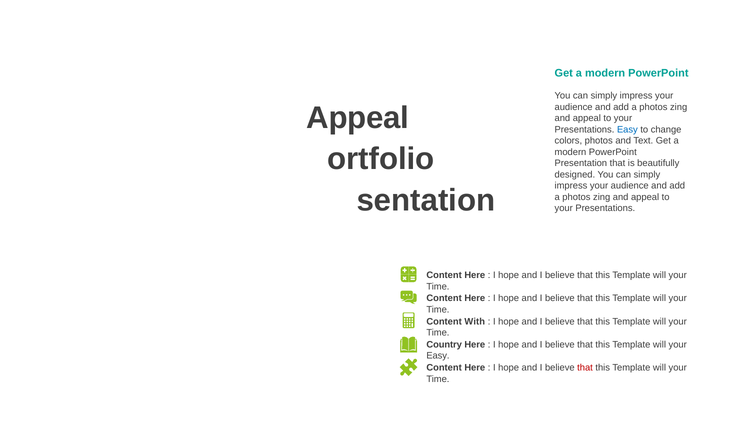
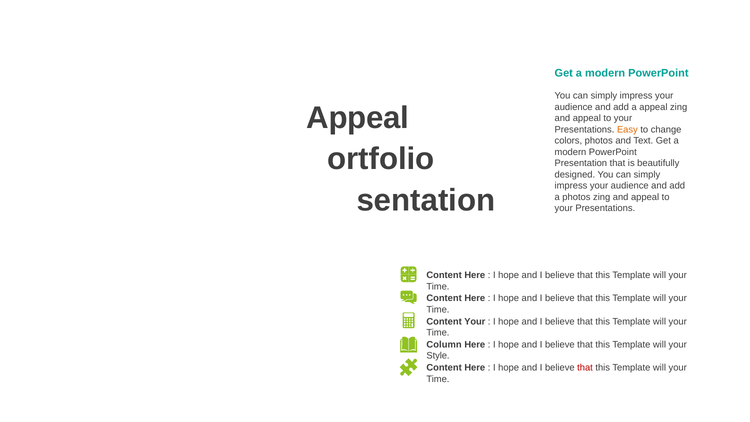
photos: photos -> appeal (653, 107)
Easy colour: blue -> orange (627, 130)
Content With: With -> Your (475, 321)
Country: Country -> Column (444, 345)
Easy: Easy -> Style (438, 356)
